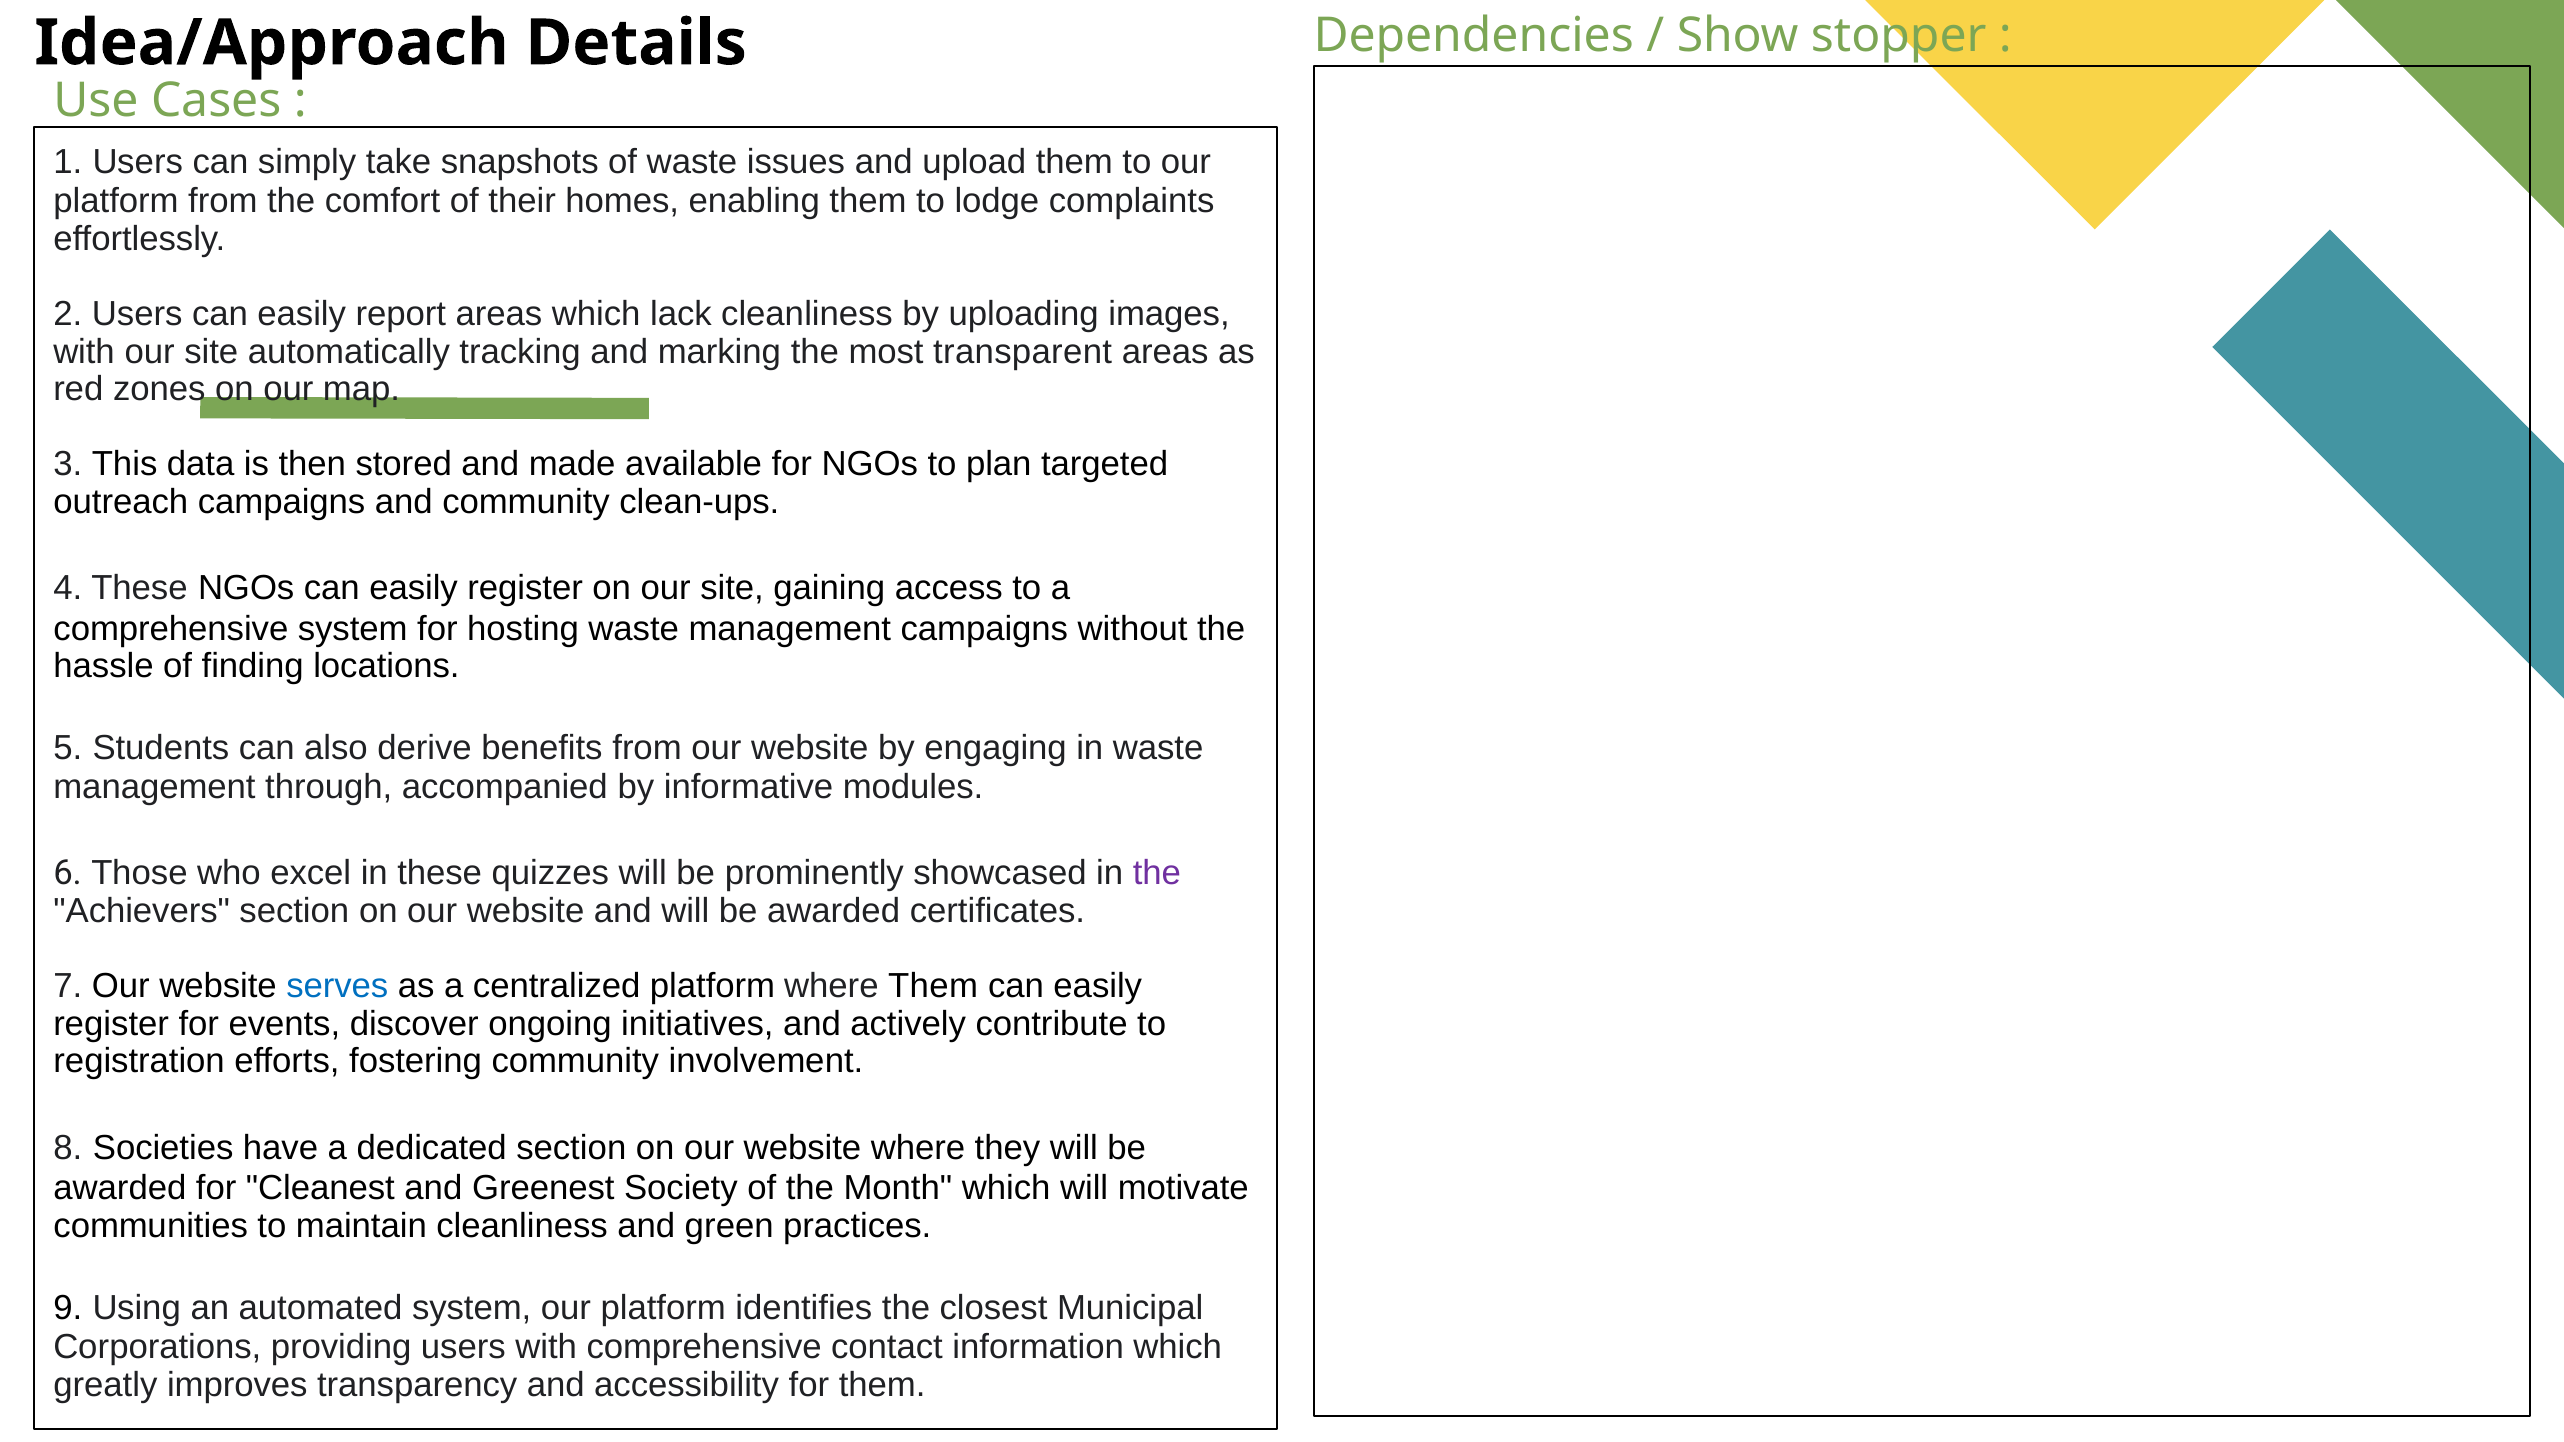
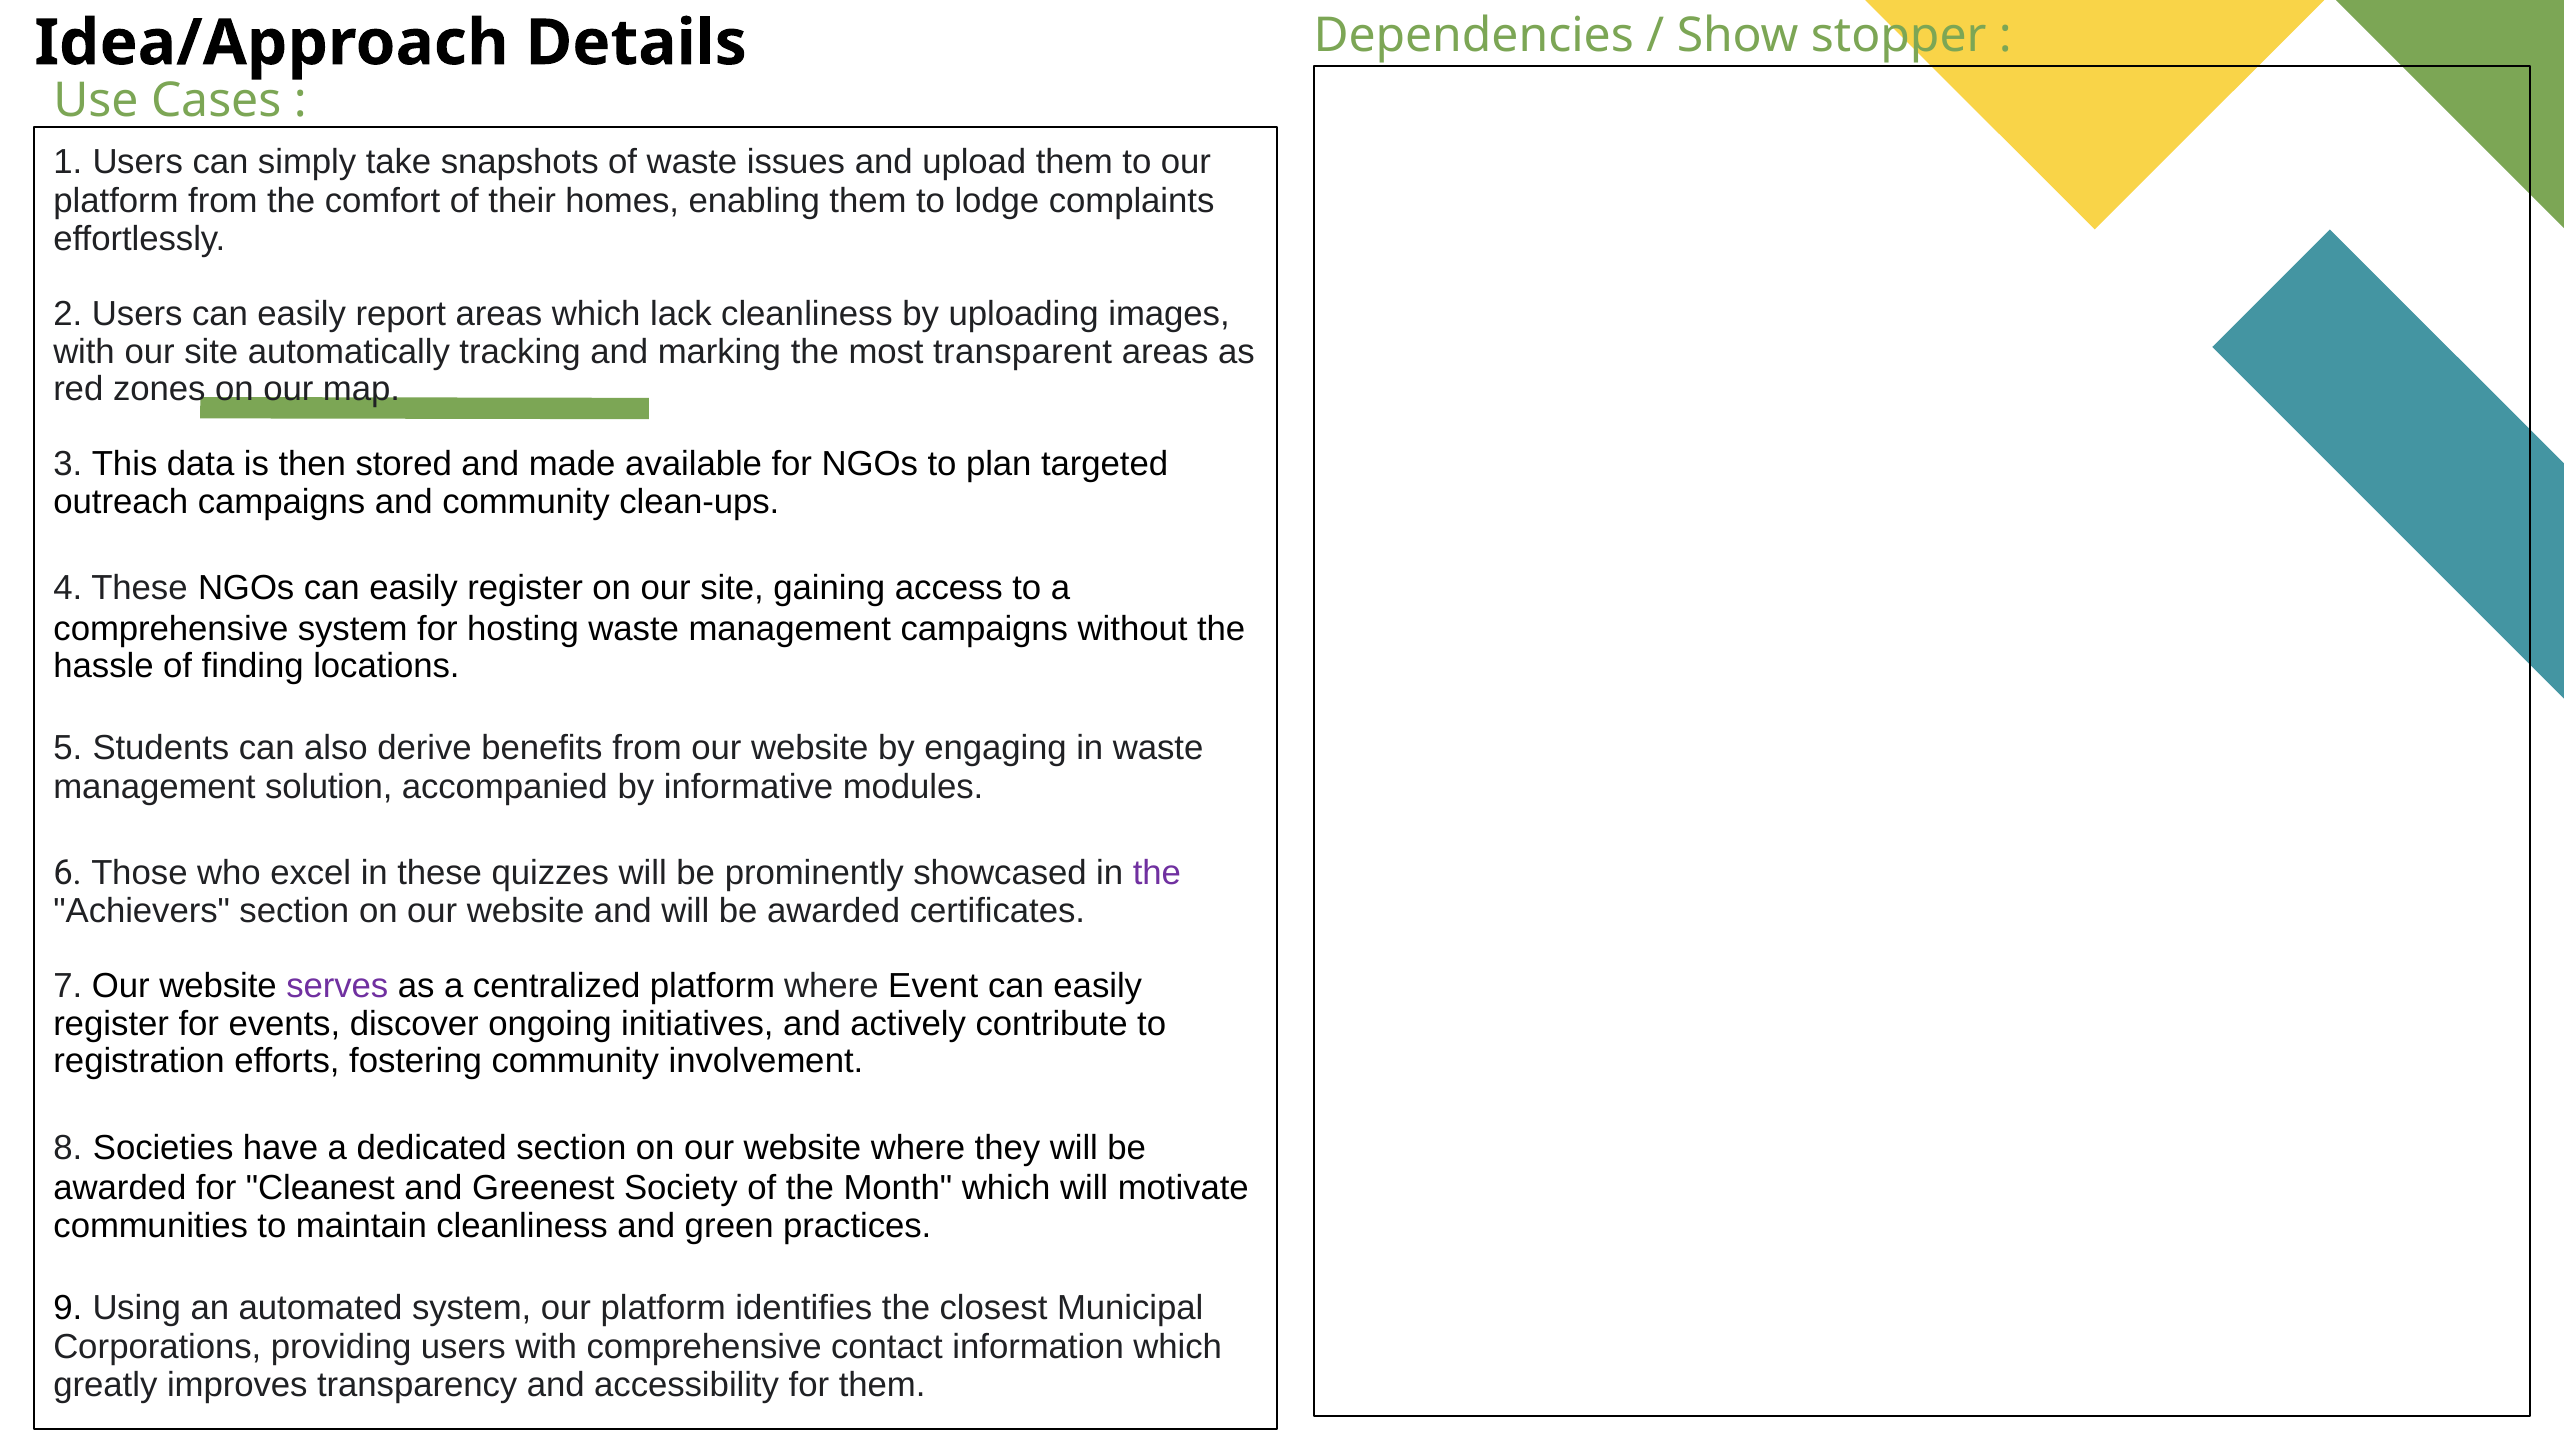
through: through -> solution (329, 787)
serves colour: blue -> purple (337, 987)
where Them: Them -> Event (933, 987)
